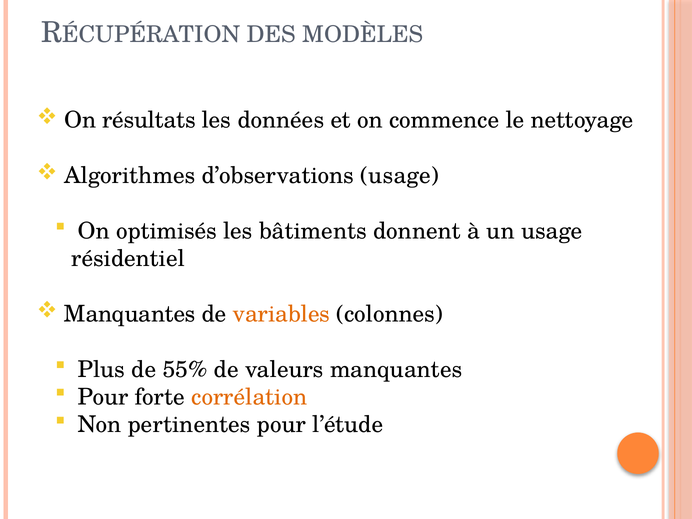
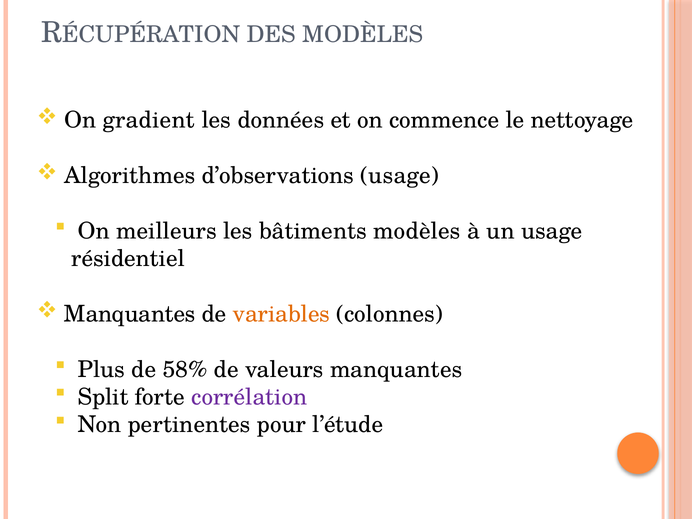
résultats: résultats -> gradient (149, 120)
optimisés: optimisés -> meilleurs (166, 231)
bâtiments donnent: donnent -> modèles (417, 231)
55%: 55% -> 58% (185, 369)
Pour: Pour -> Split (103, 397)
corrélation colour: orange -> purple (249, 397)
